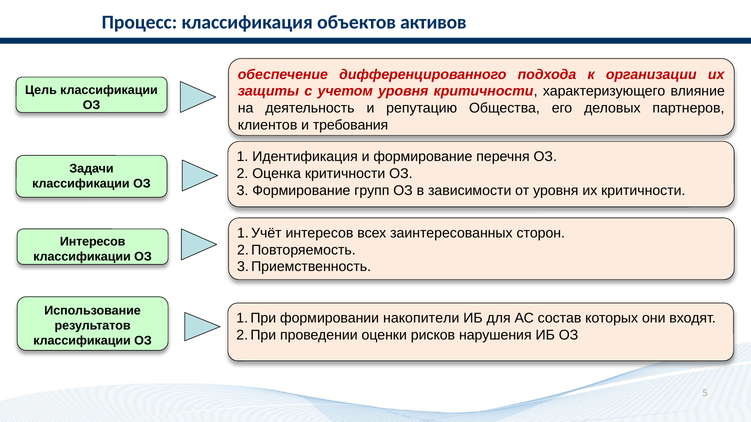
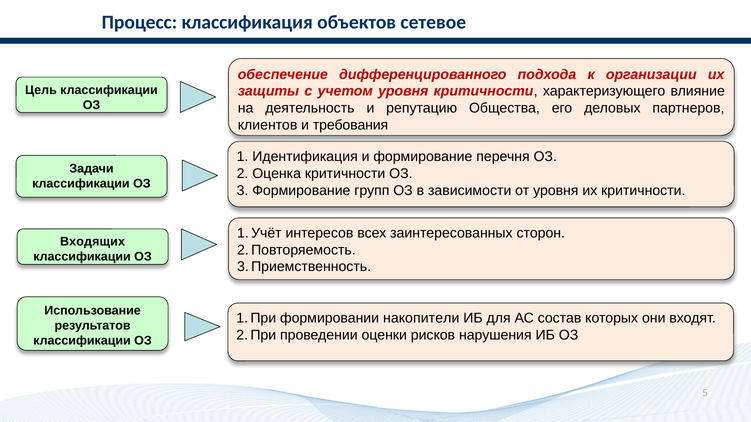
активов: активов -> сетевое (433, 22)
Интересов: Интересов -> Входящих (93, 242)
